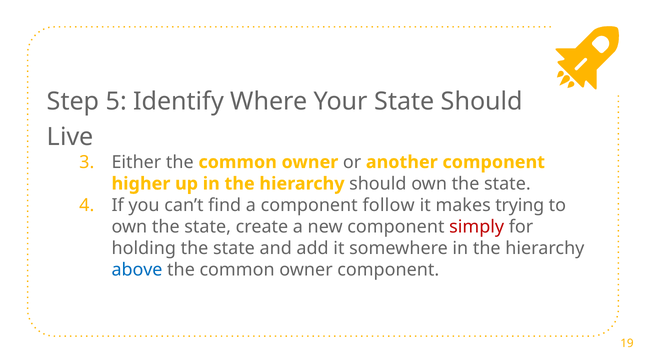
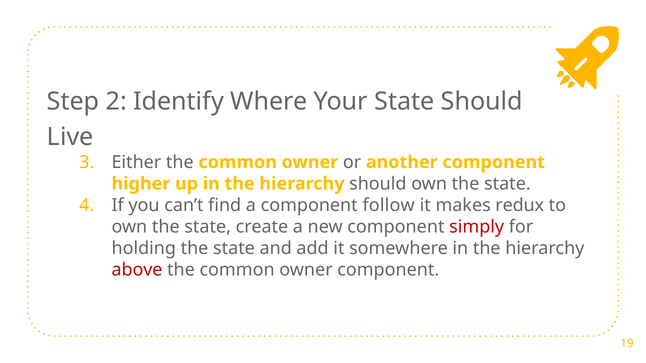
5: 5 -> 2 (116, 101)
trying: trying -> redux (520, 205)
above colour: blue -> red (137, 270)
